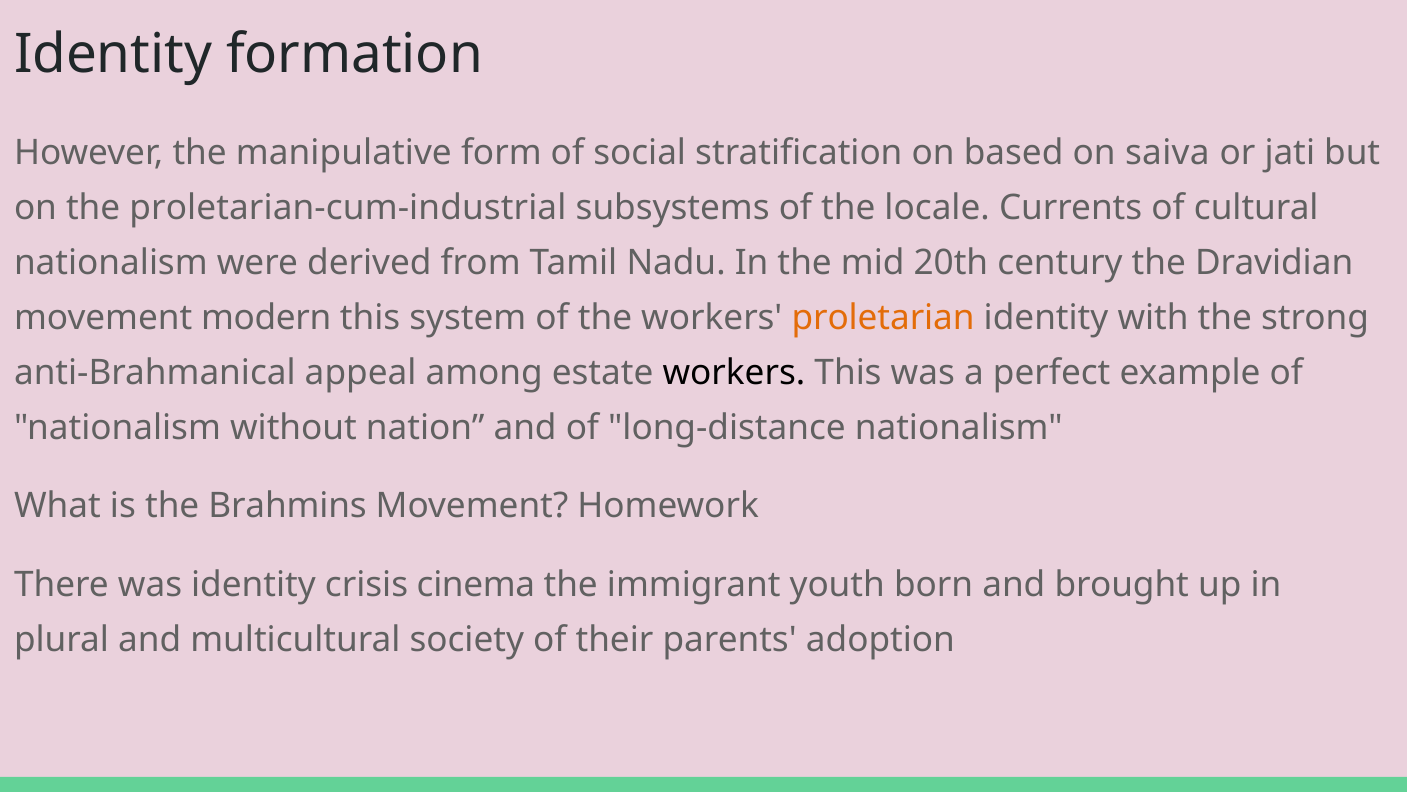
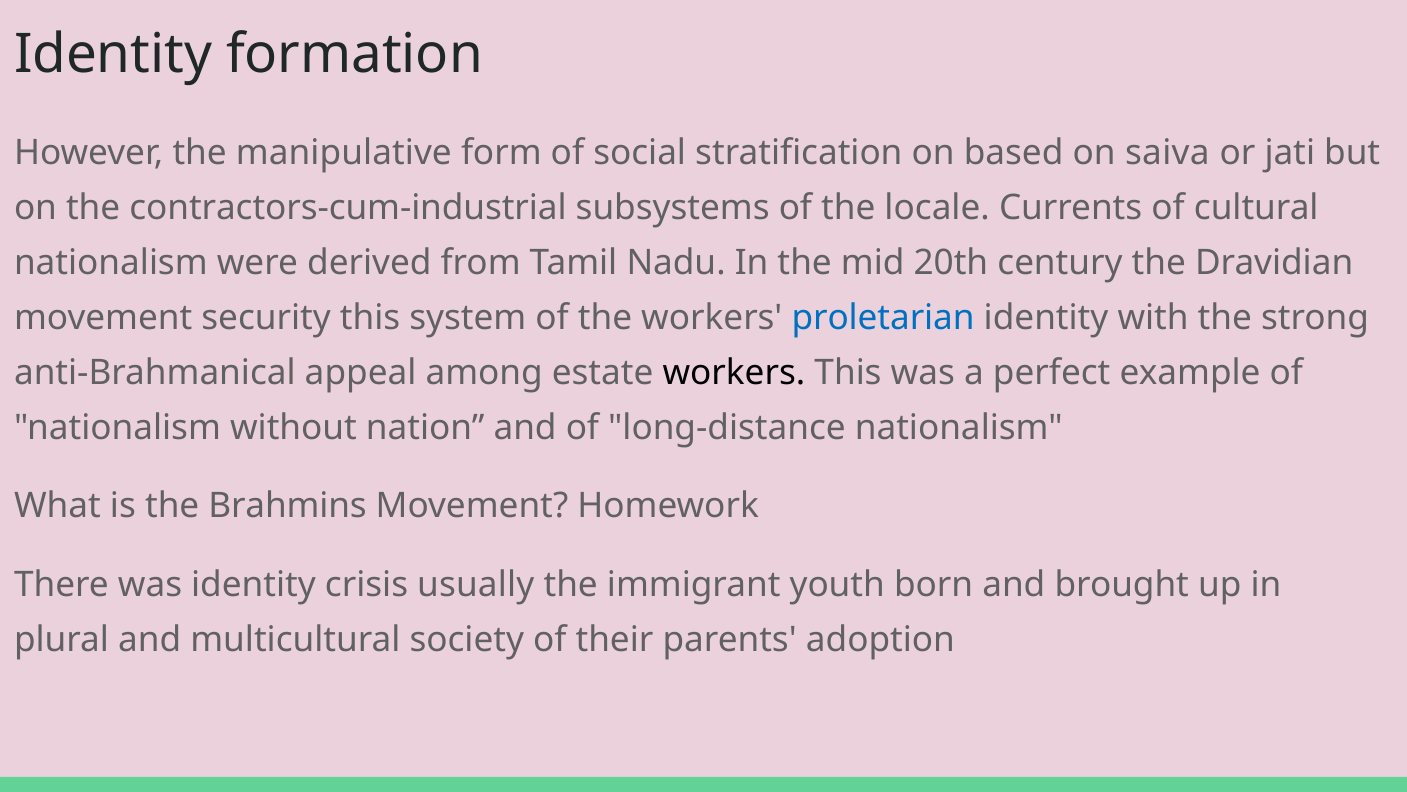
proletarian-cum-industrial: proletarian-cum-industrial -> contractors-cum-industrial (348, 208)
modern: modern -> security (266, 318)
proletarian colour: orange -> blue (883, 318)
cinema: cinema -> usually (476, 584)
